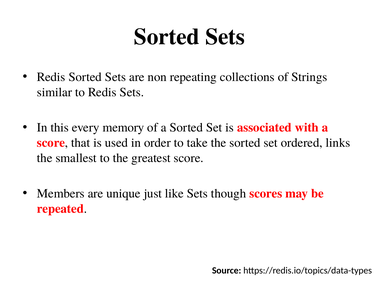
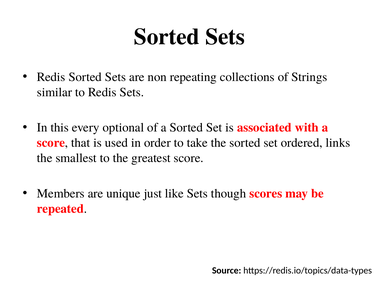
memory: memory -> optional (123, 127)
